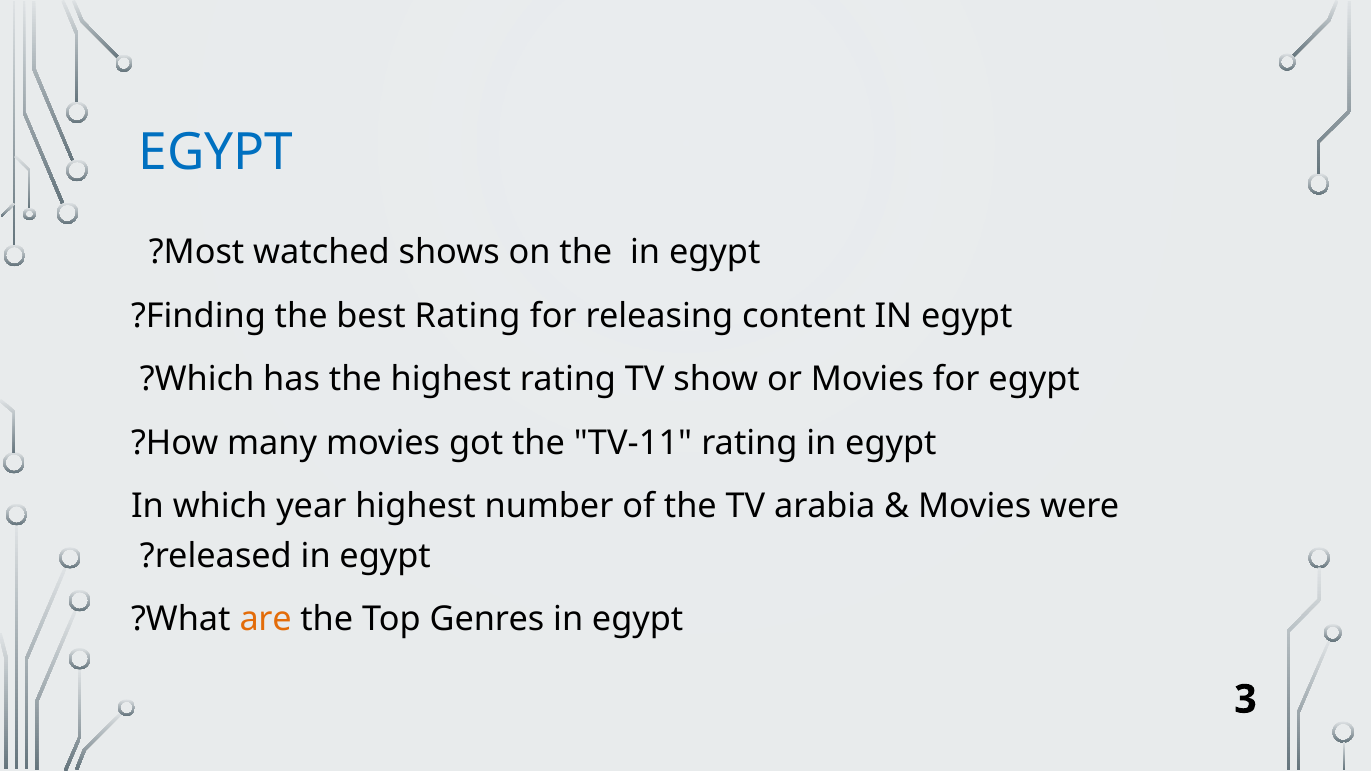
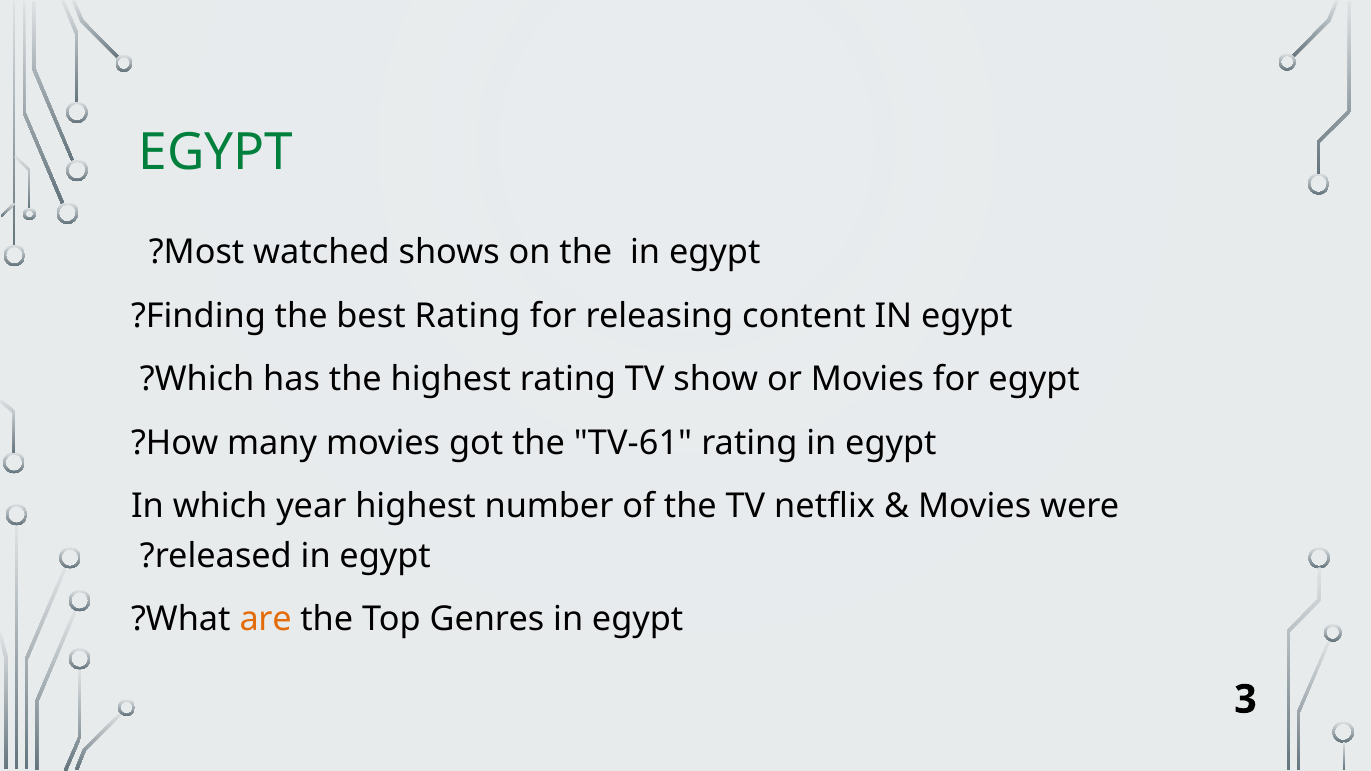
EGYPT colour: blue -> green (216, 152)
TV-11: TV-11 -> TV-61 (633, 443)
arabia: arabia -> netflix (825, 507)
